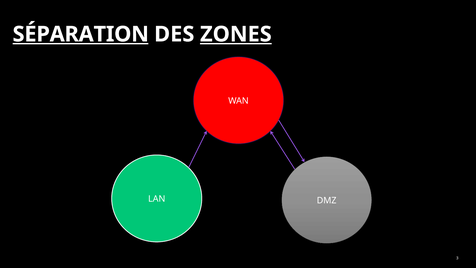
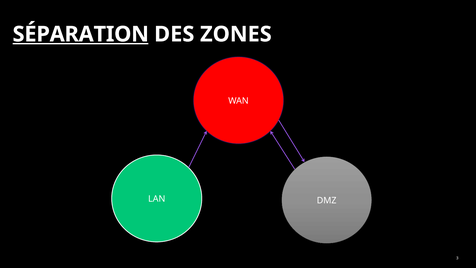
ZONES underline: present -> none (236, 34)
